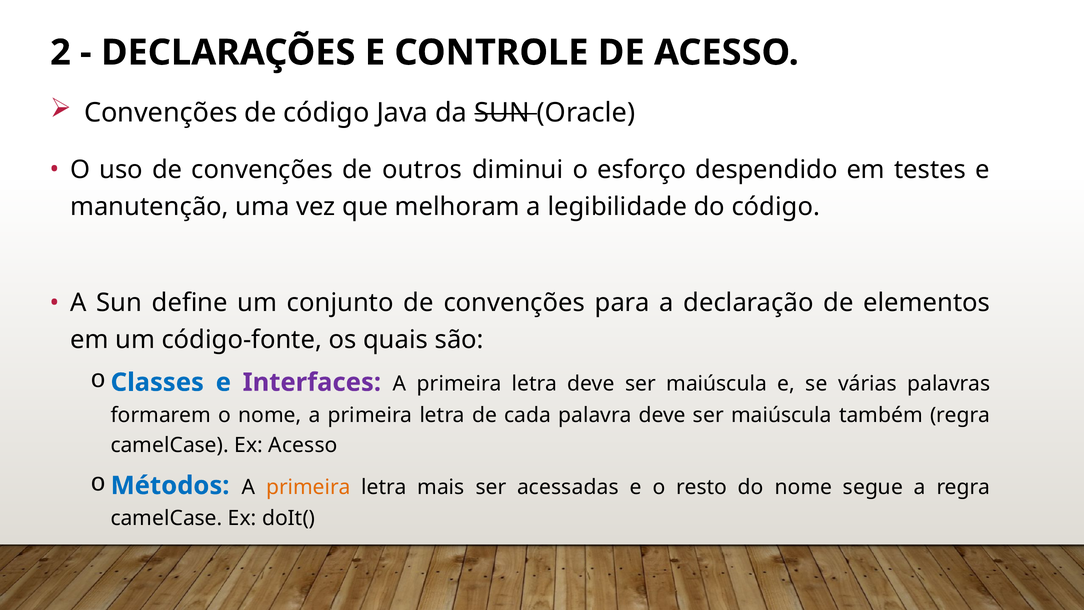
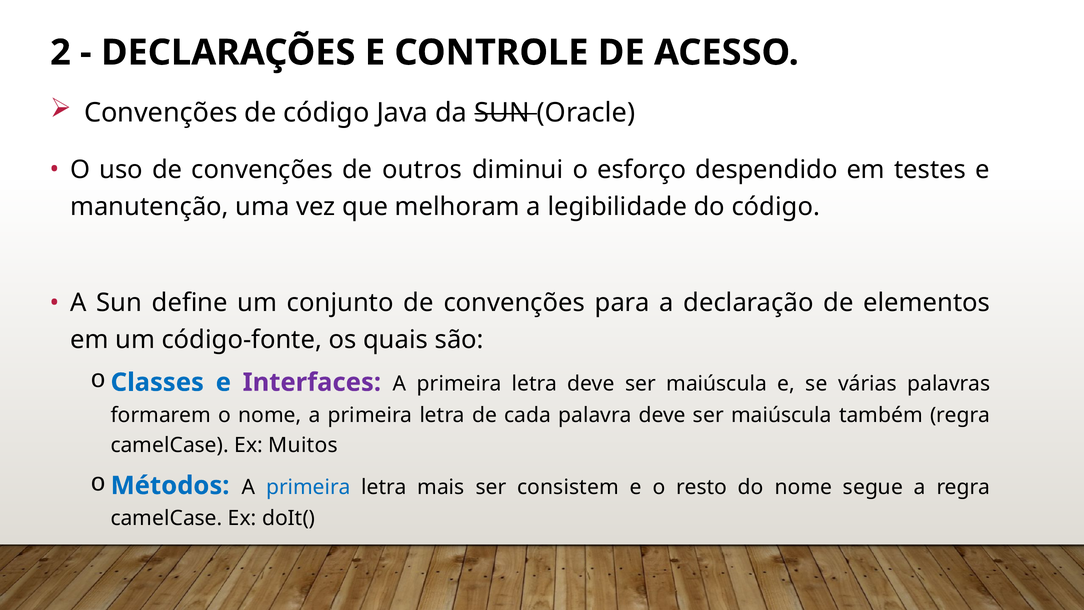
Ex Acesso: Acesso -> Muitos (303, 445)
primeira colour: orange -> blue (308, 487)
acessadas: acessadas -> consistem (568, 487)
